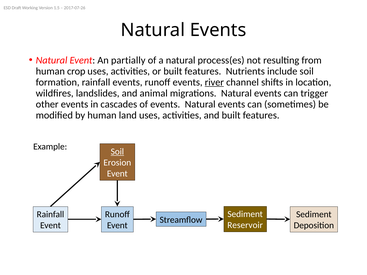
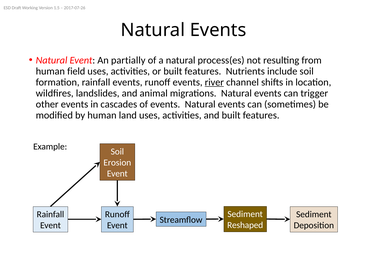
crop: crop -> field (76, 71)
Soil underline: present -> none (117, 152)
Reservoir: Reservoir -> Reshaped (245, 225)
